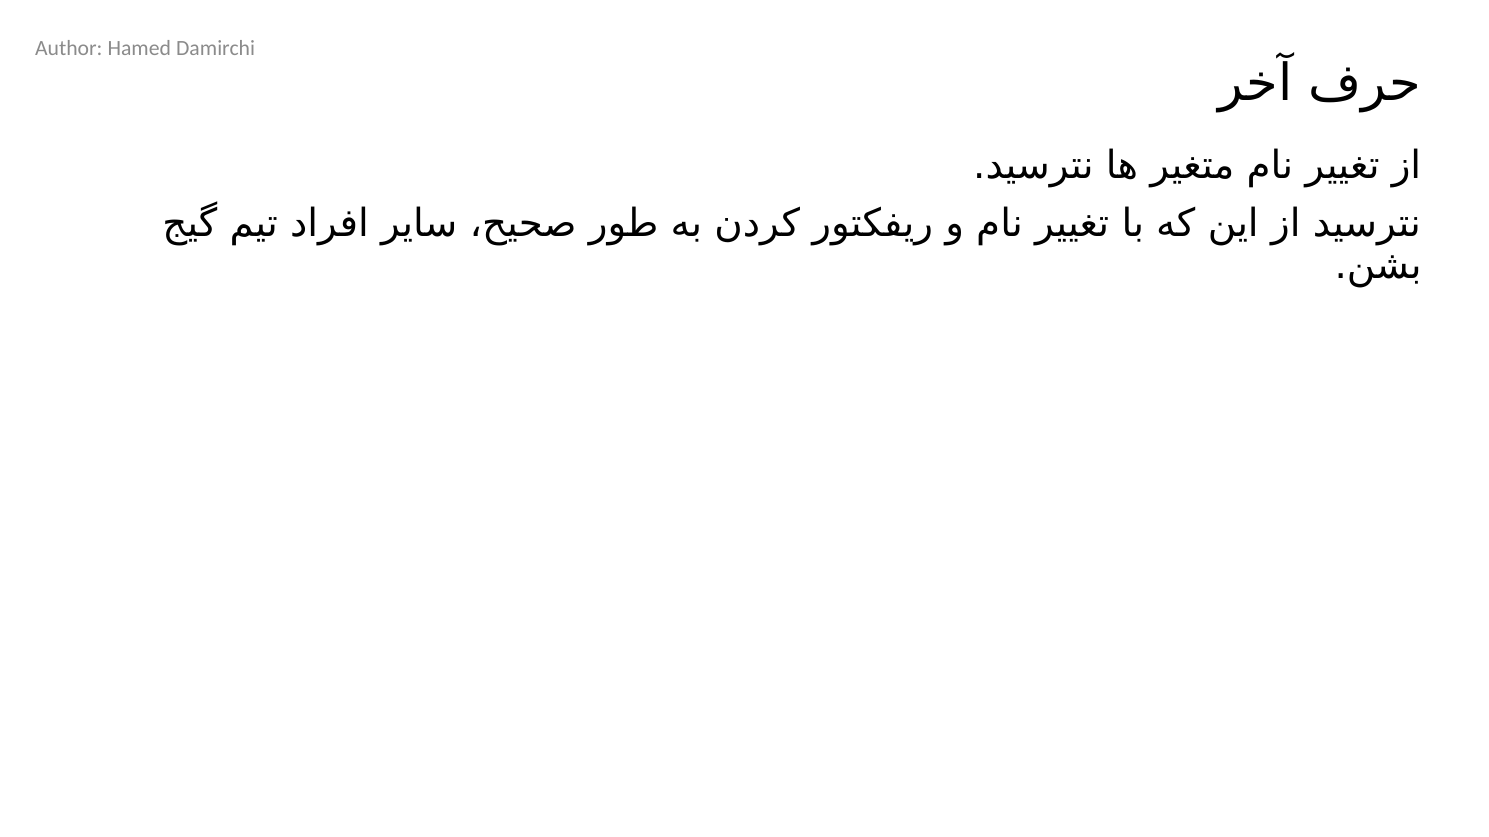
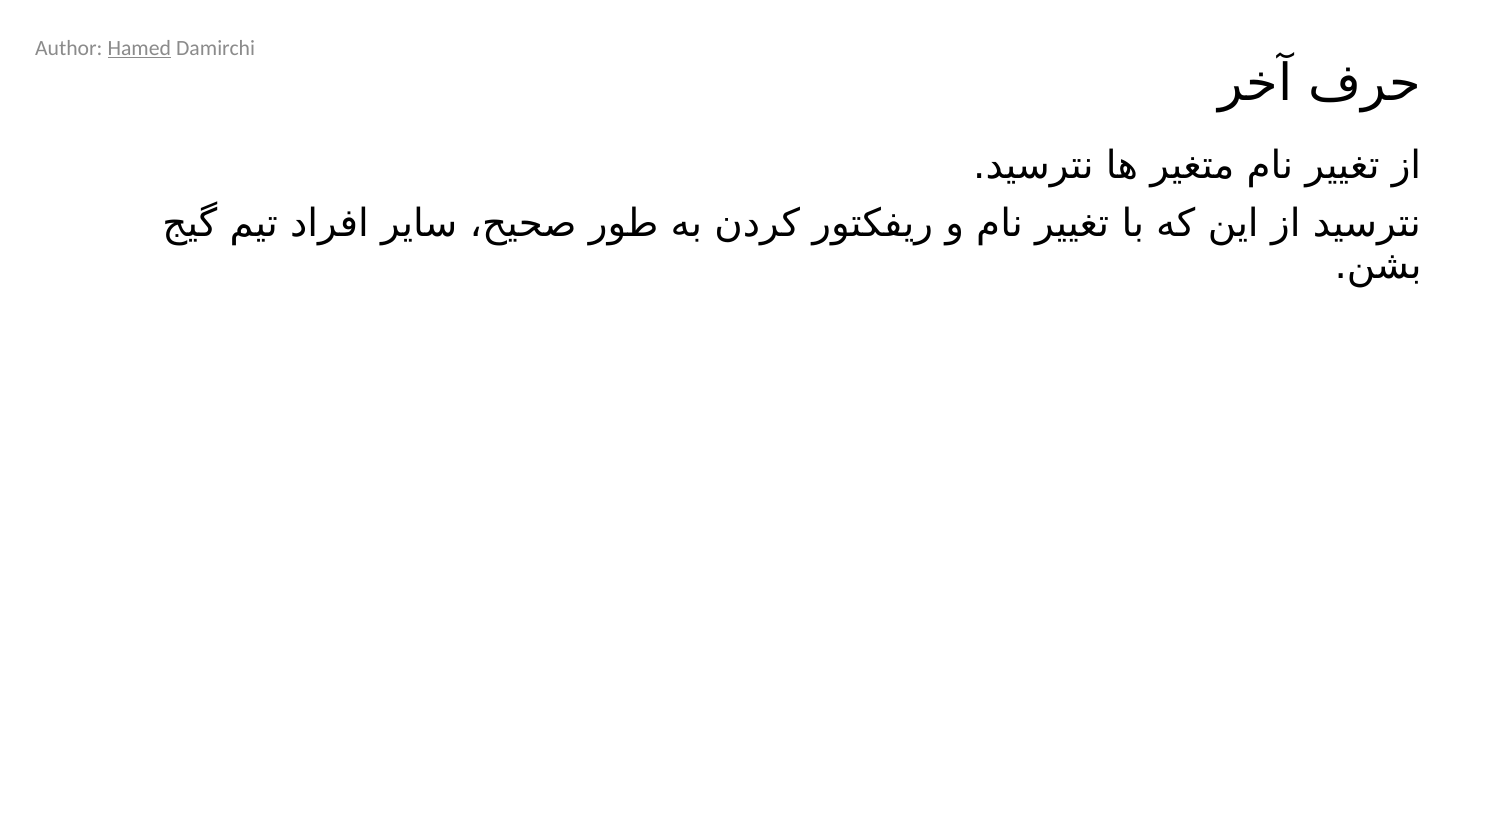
Hamed underline: none -> present (139, 48)
